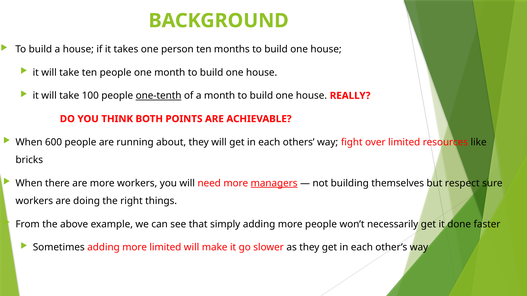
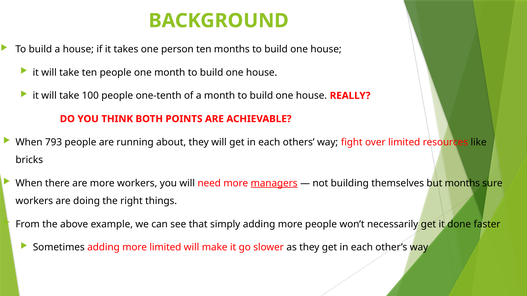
one-tenth underline: present -> none (159, 96)
600: 600 -> 793 (54, 142)
but respect: respect -> months (462, 183)
